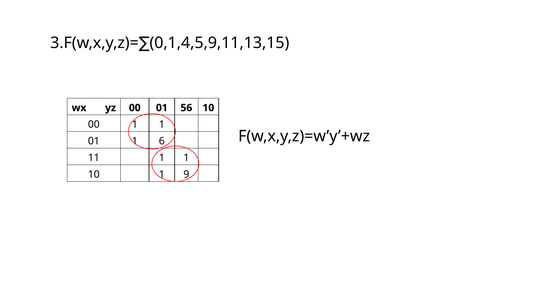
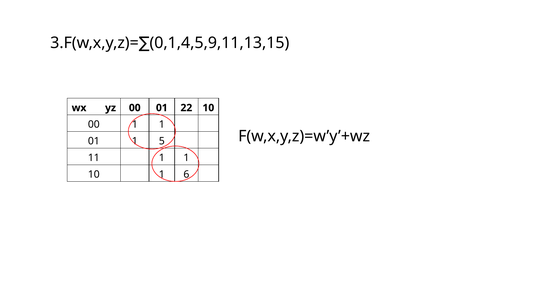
56: 56 -> 22 (186, 108)
6: 6 -> 5 (162, 141)
9: 9 -> 6 (186, 175)
